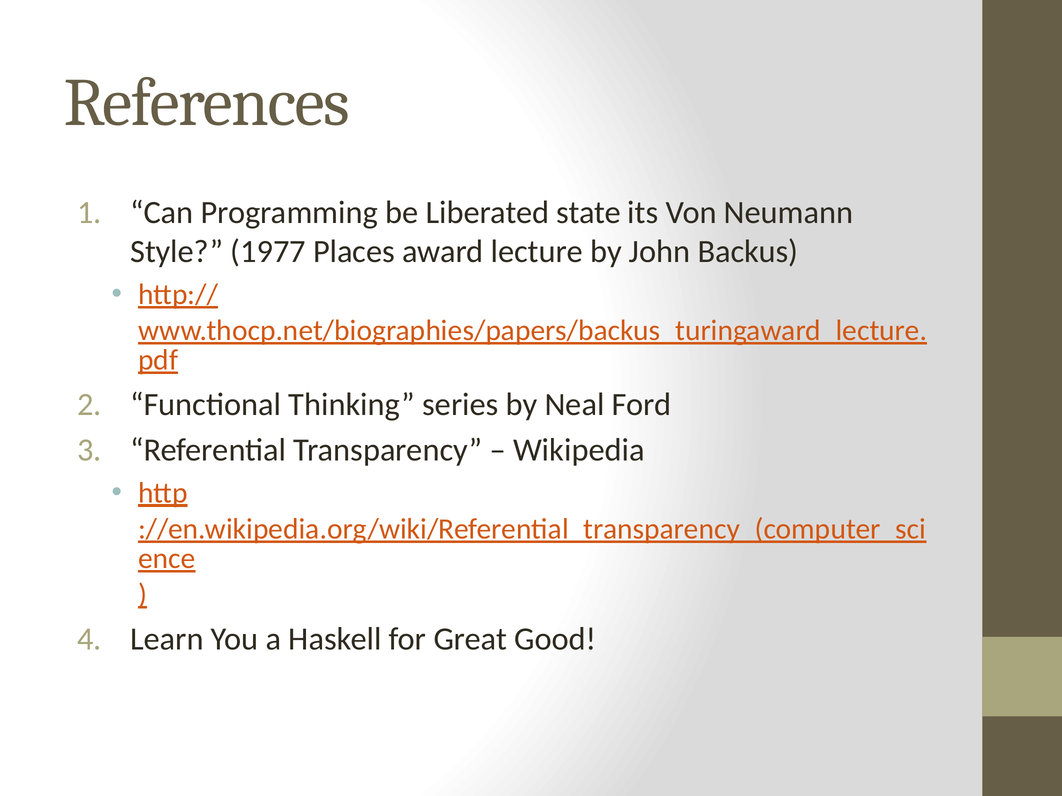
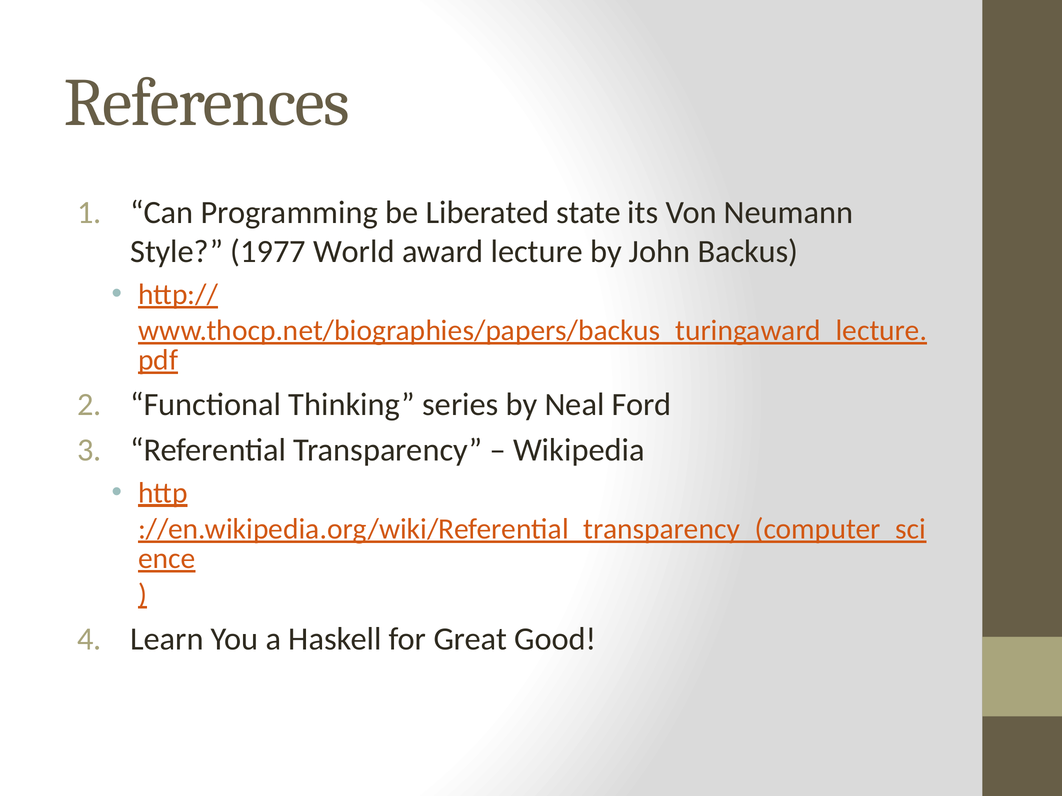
Places: Places -> World (354, 252)
